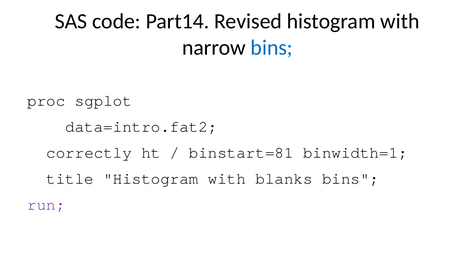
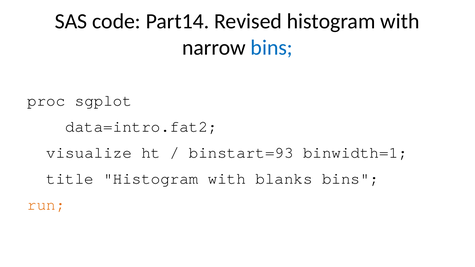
correctly: correctly -> visualize (89, 153)
binstart=81: binstart=81 -> binstart=93 (241, 153)
run colour: purple -> orange (46, 205)
